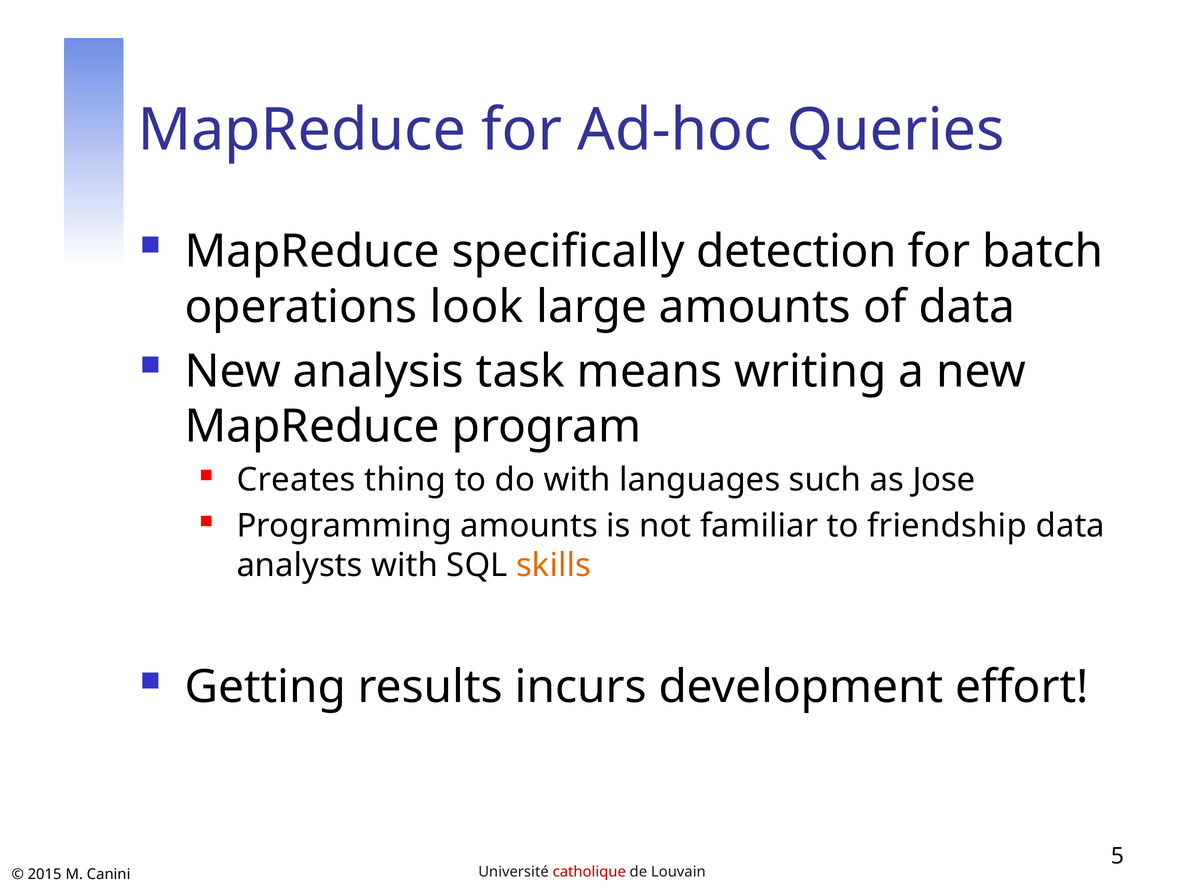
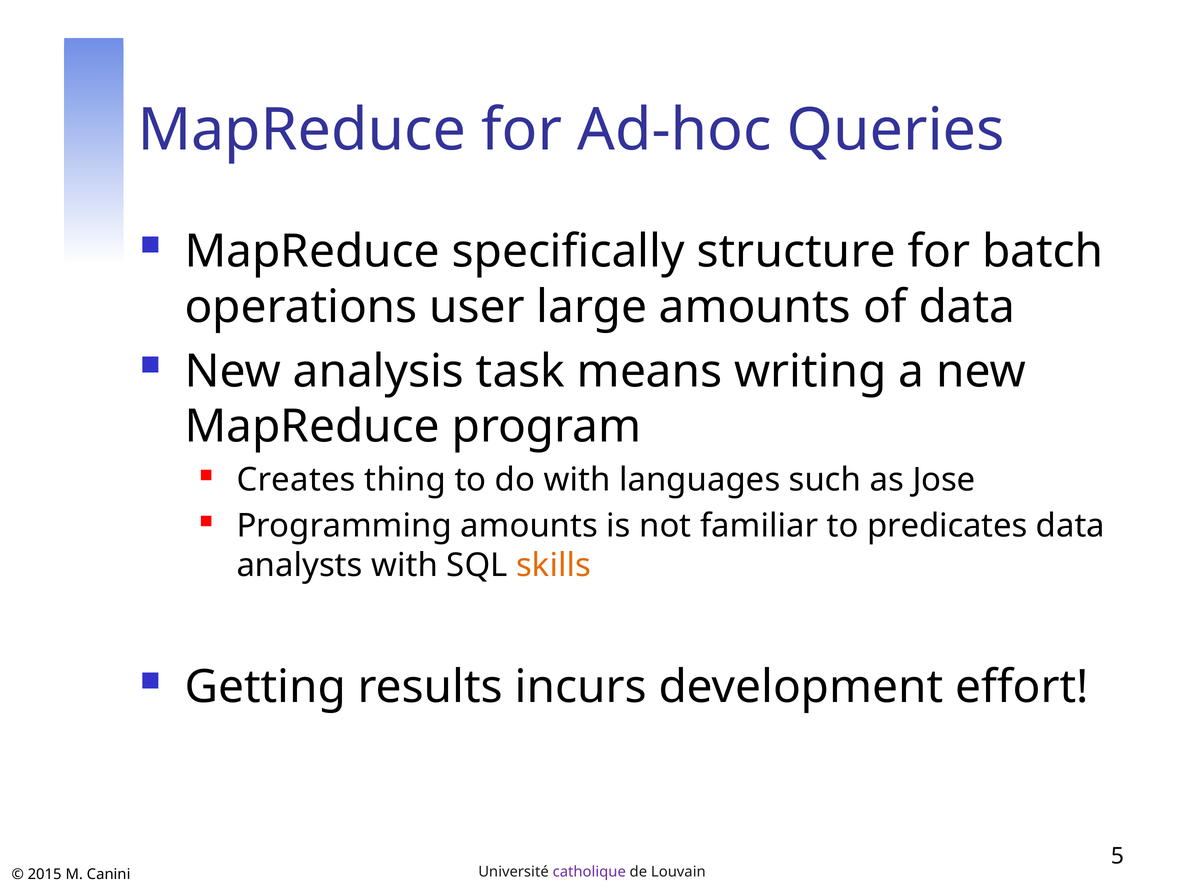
detection: detection -> structure (796, 252)
look: look -> user (477, 307)
friendship: friendship -> predicates (947, 526)
catholique colour: red -> purple (589, 873)
